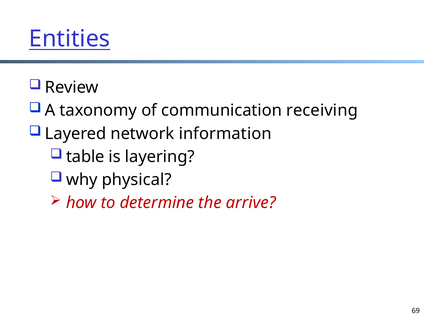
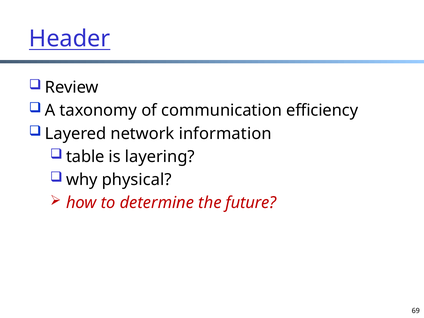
Entities: Entities -> Header (70, 39)
receiving: receiving -> efficiency (322, 110)
arrive: arrive -> future (251, 203)
